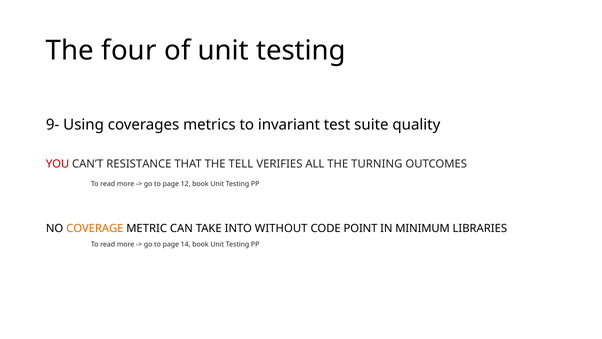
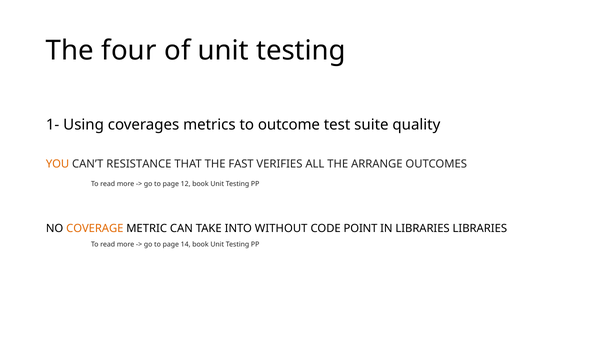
9-: 9- -> 1- (53, 125)
invariant: invariant -> outcome (289, 125)
YOU colour: red -> orange (58, 164)
TELL: TELL -> FAST (241, 164)
TURNING: TURNING -> ARRANGE (377, 164)
IN MINIMUM: MINIMUM -> LIBRARIES (423, 228)
